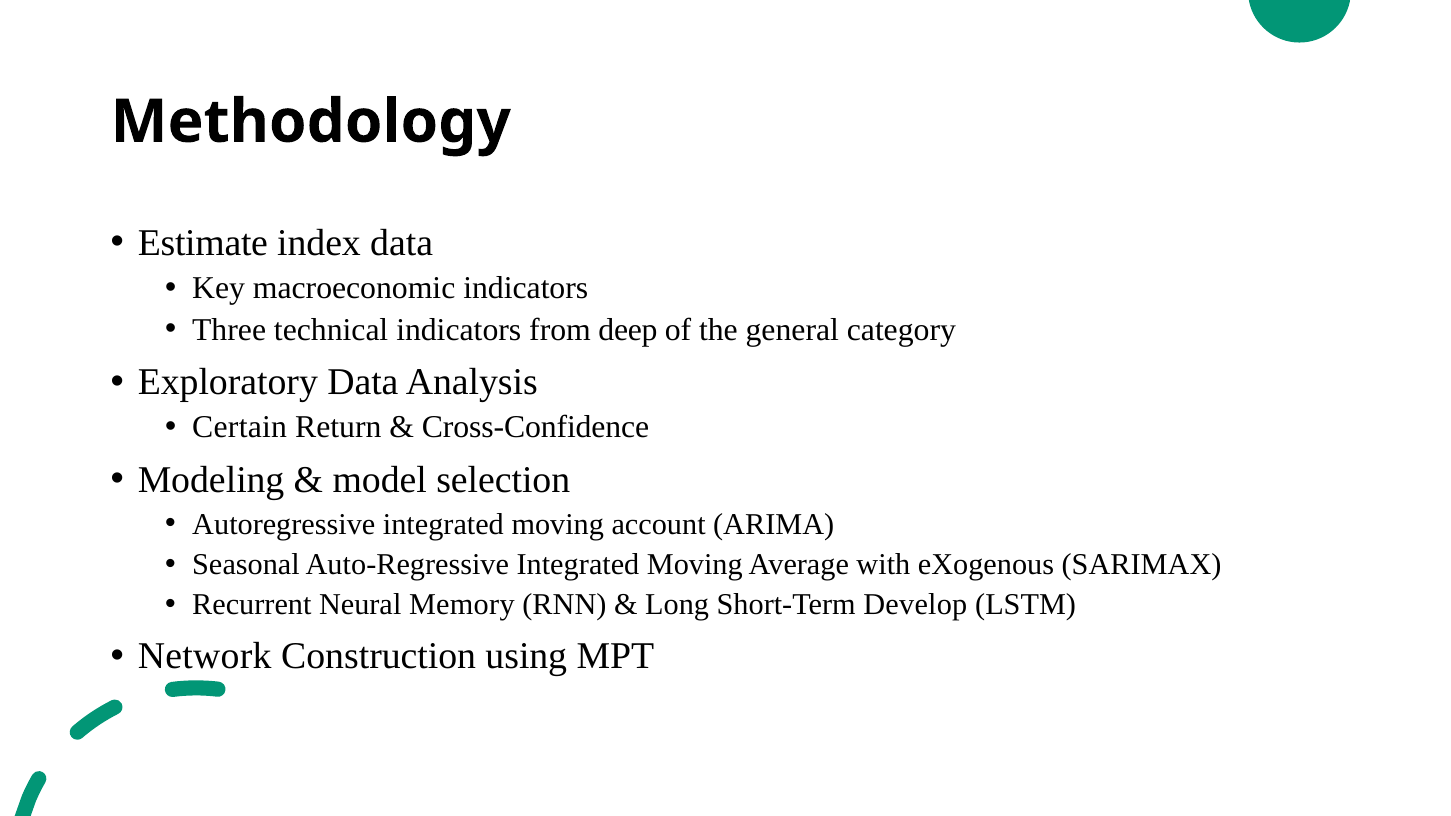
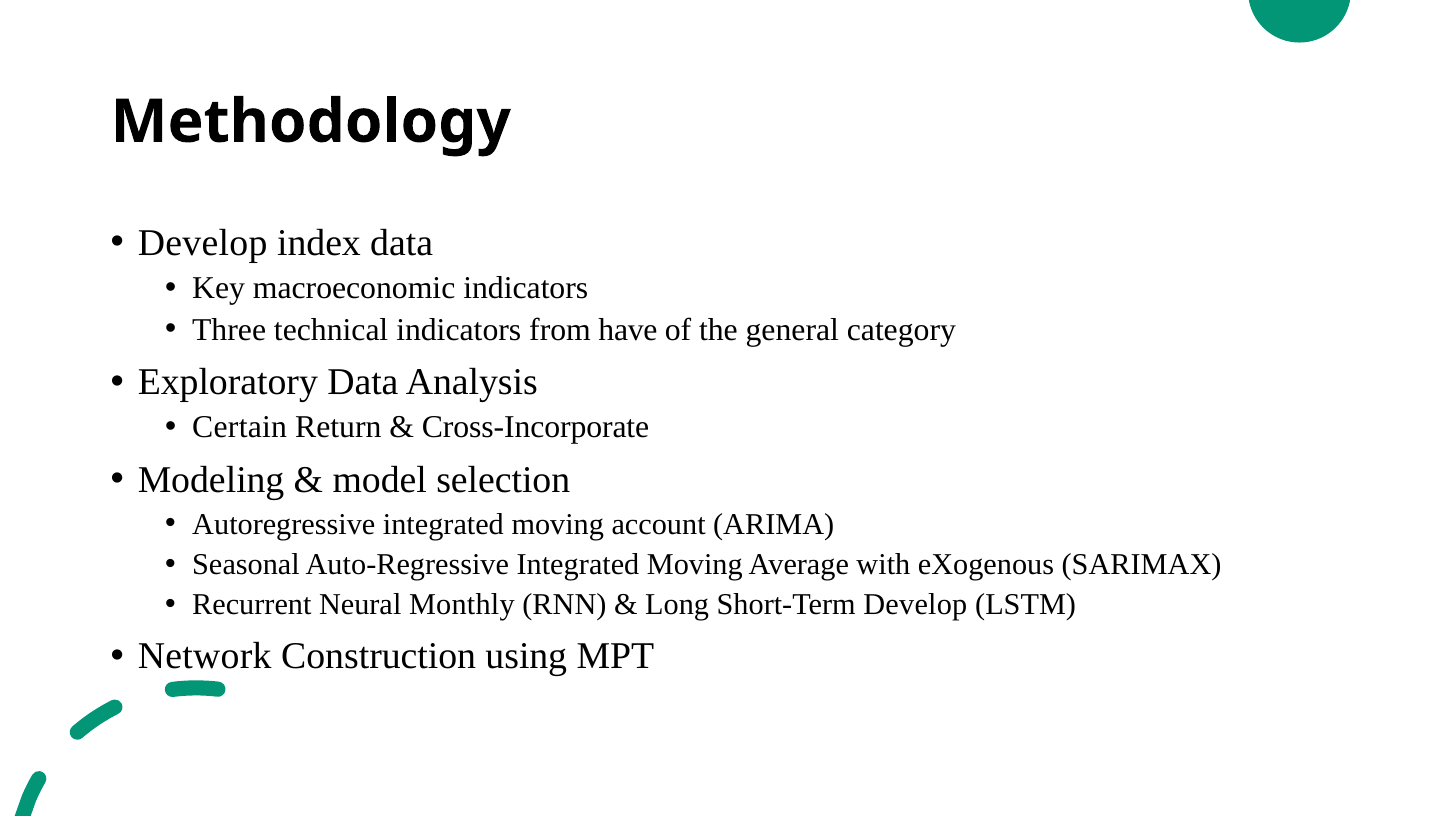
Estimate: Estimate -> Develop (203, 243)
deep: deep -> have (628, 330)
Cross-Confidence: Cross-Confidence -> Cross-Incorporate (536, 427)
Memory: Memory -> Monthly (462, 605)
